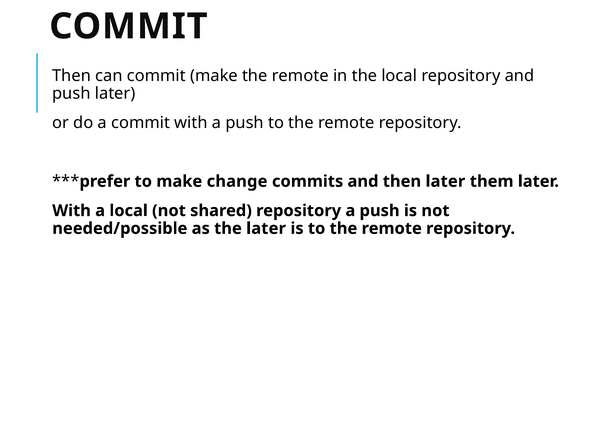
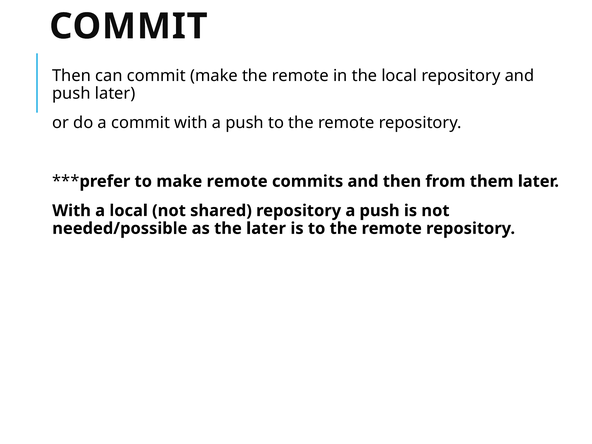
make change: change -> remote (237, 181)
then later: later -> from (445, 181)
